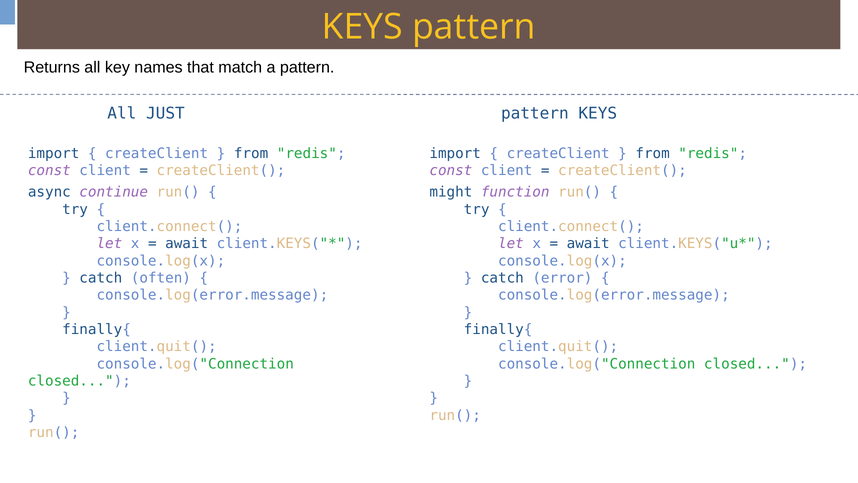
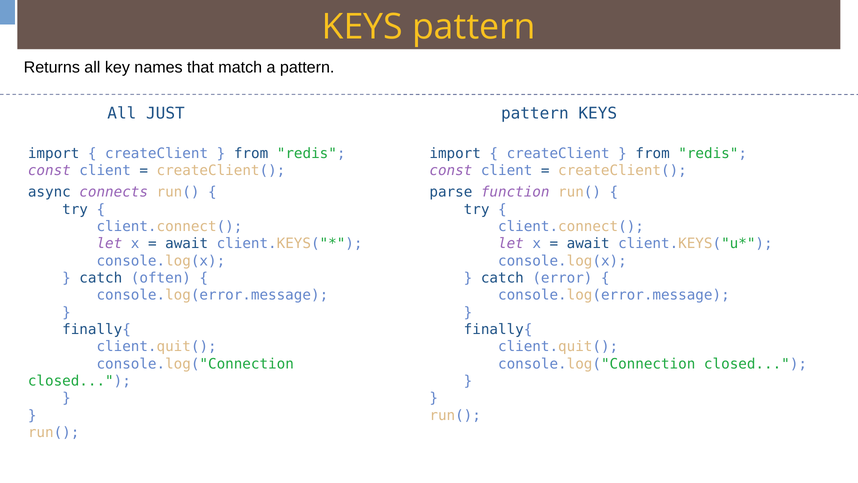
continue: continue -> connects (114, 192)
might: might -> parse (451, 192)
